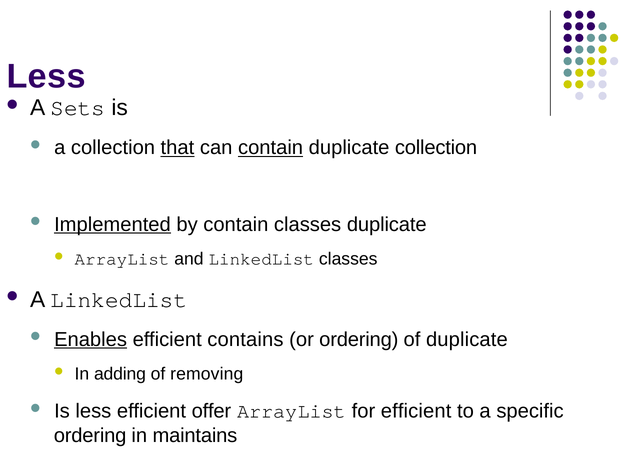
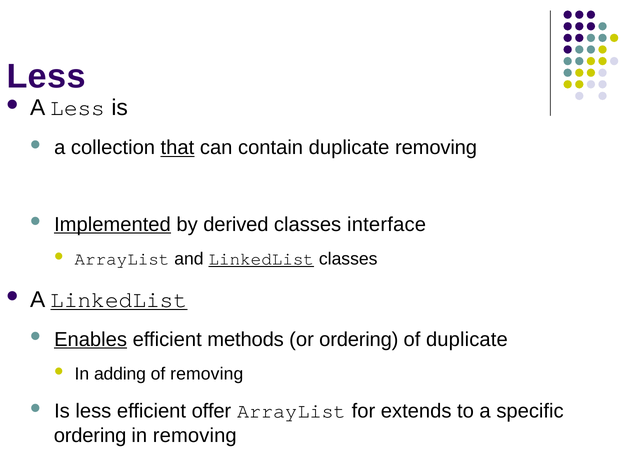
A Sets: Sets -> Less (78, 108)
contain underline: present -> none (271, 148)
duplicate collection: collection -> removing (436, 148)
by contain: contain -> derived (236, 224)
classes duplicate: duplicate -> interface (387, 224)
LinkedList underline: none -> present (261, 259)
LinkedList underline: none -> present (119, 300)
contains: contains -> methods (246, 339)
for efficient: efficient -> extends (416, 411)
in maintains: maintains -> removing (195, 435)
